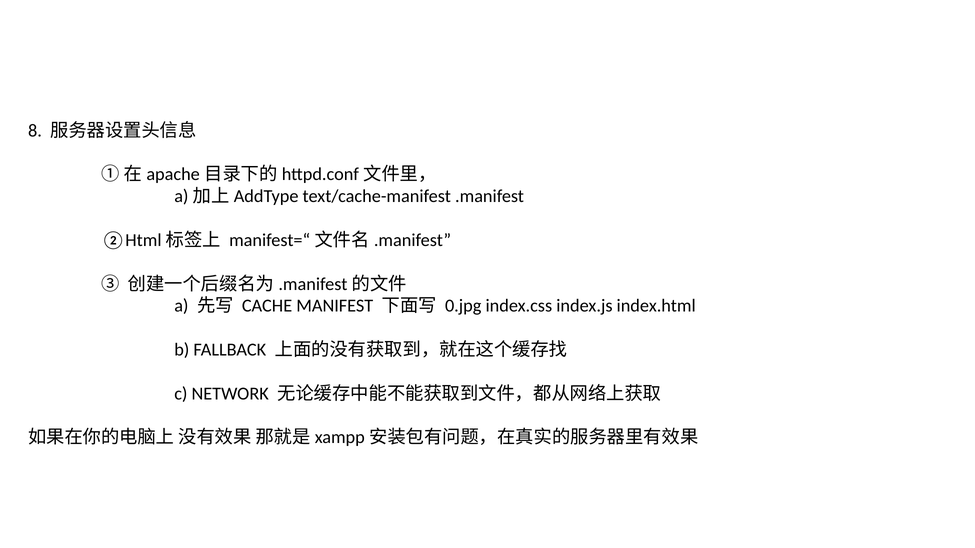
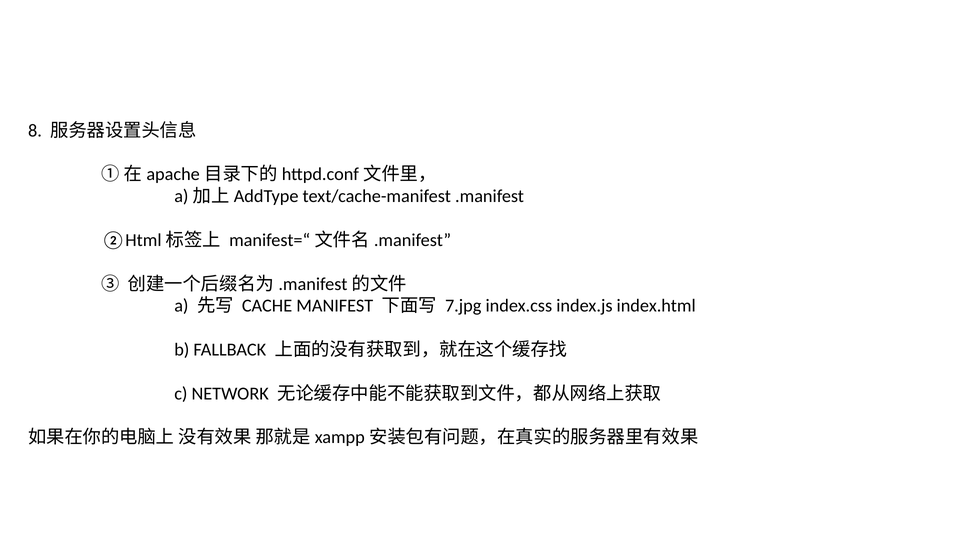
0.jpg: 0.jpg -> 7.jpg (463, 306)
